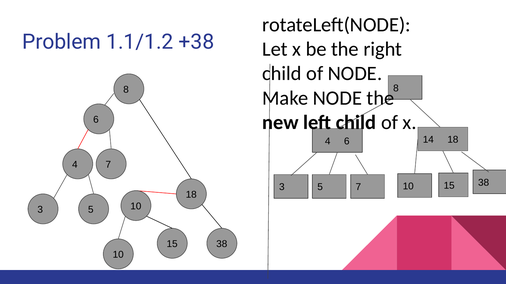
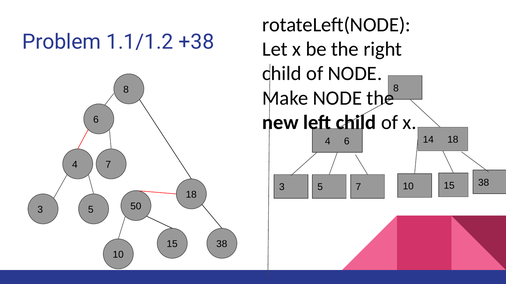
3 10: 10 -> 50 (136, 207)
